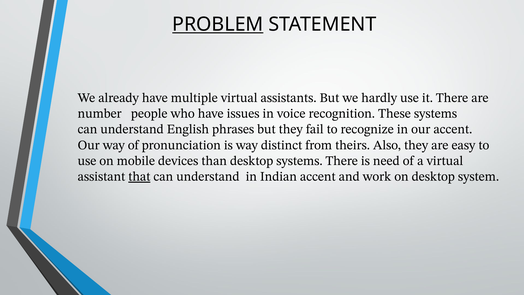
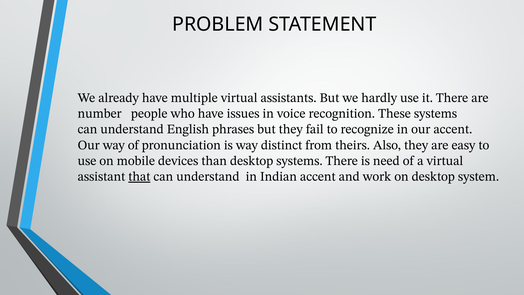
PROBLEM underline: present -> none (218, 24)
